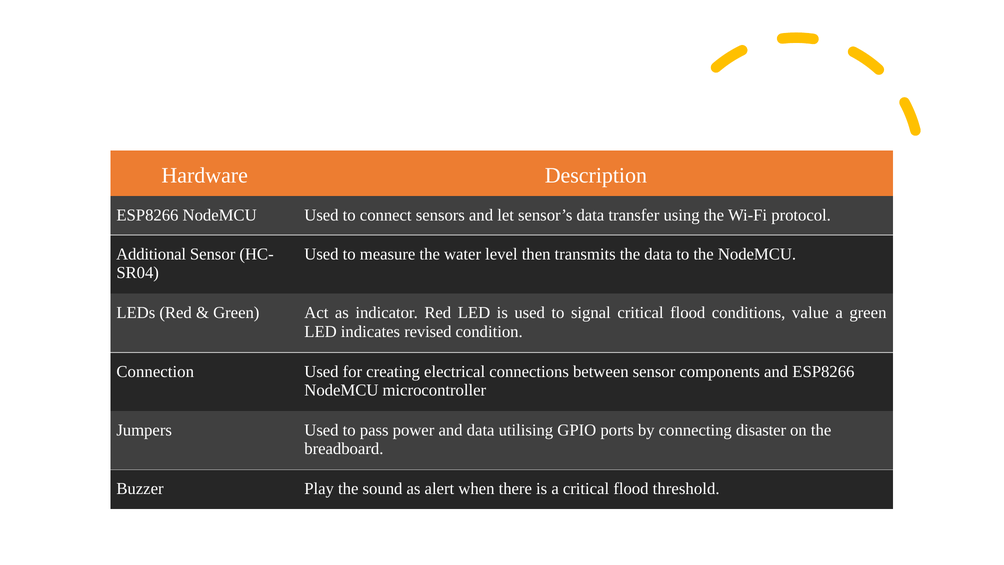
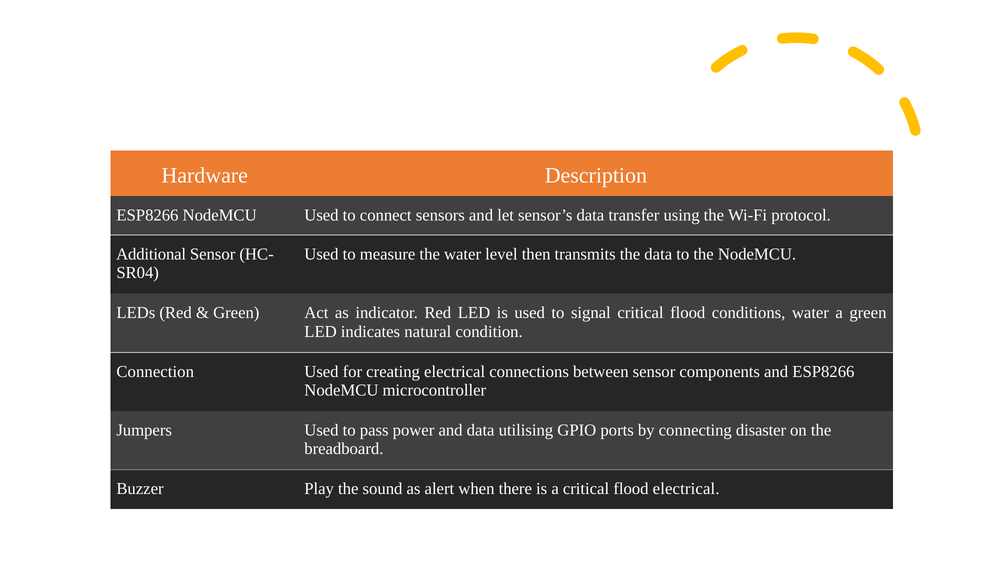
conditions value: value -> water (810, 313)
revised: revised -> natural (428, 331)
flood threshold: threshold -> electrical (686, 489)
